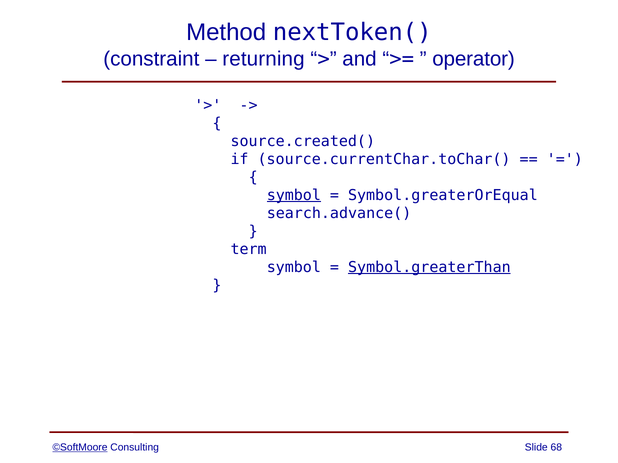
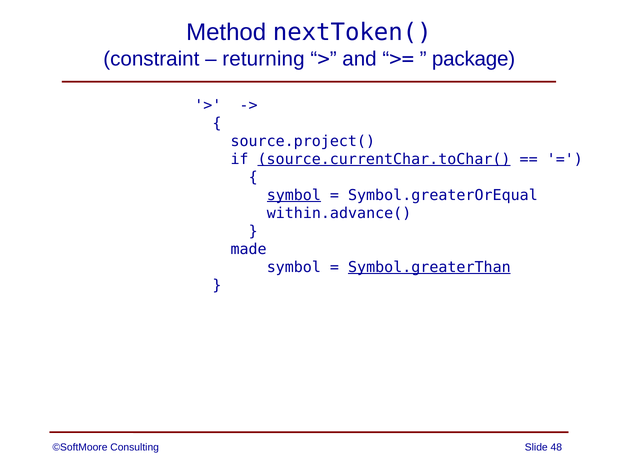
operator: operator -> package (474, 59)
source.created(: source.created( -> source.project( (303, 141)
source.currentChar.toChar( underline: none -> present (384, 159)
search.advance(: search.advance( -> within.advance( (339, 213)
term: term -> made (249, 249)
©SoftMoore underline: present -> none (80, 448)
68: 68 -> 48 (556, 448)
